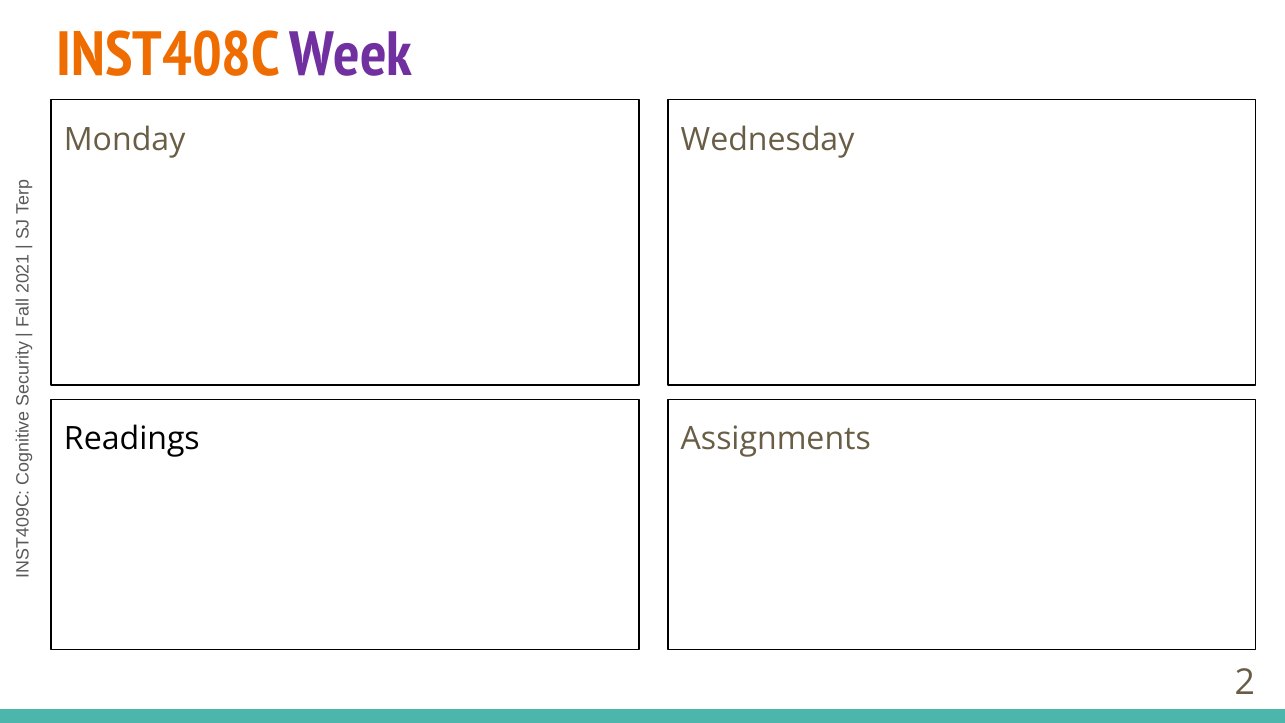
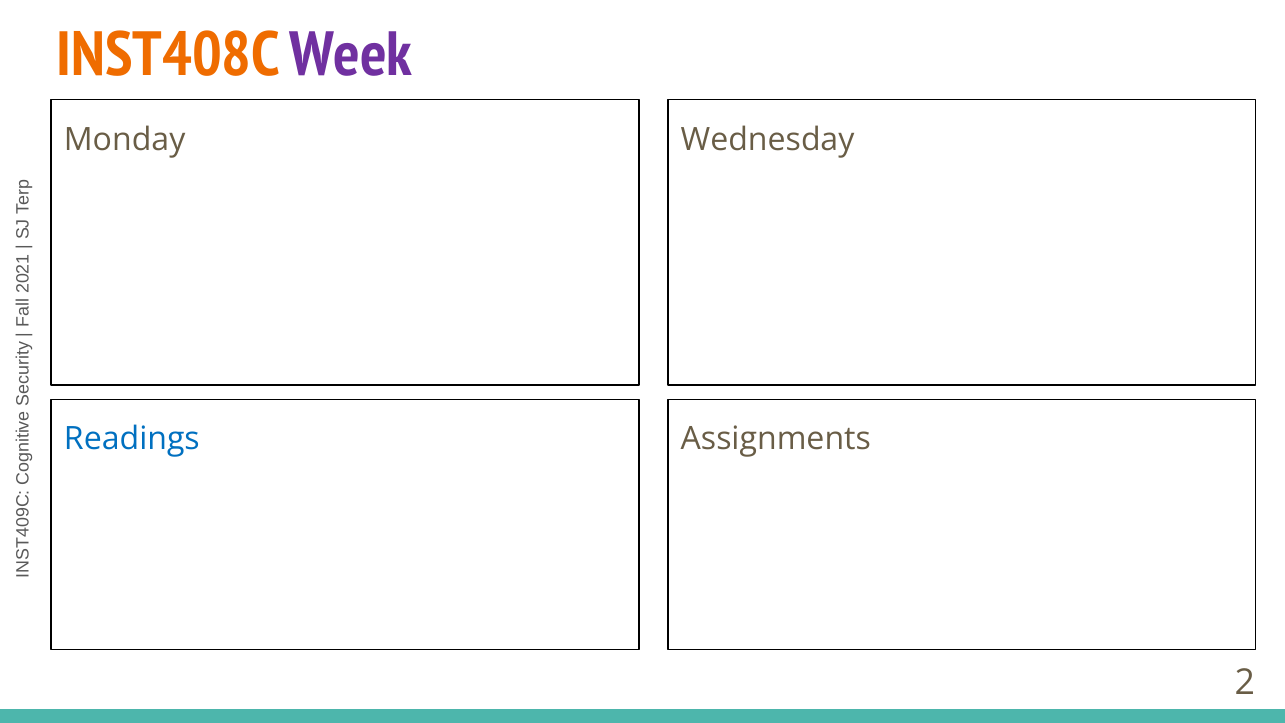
Readings colour: black -> blue (132, 439)
